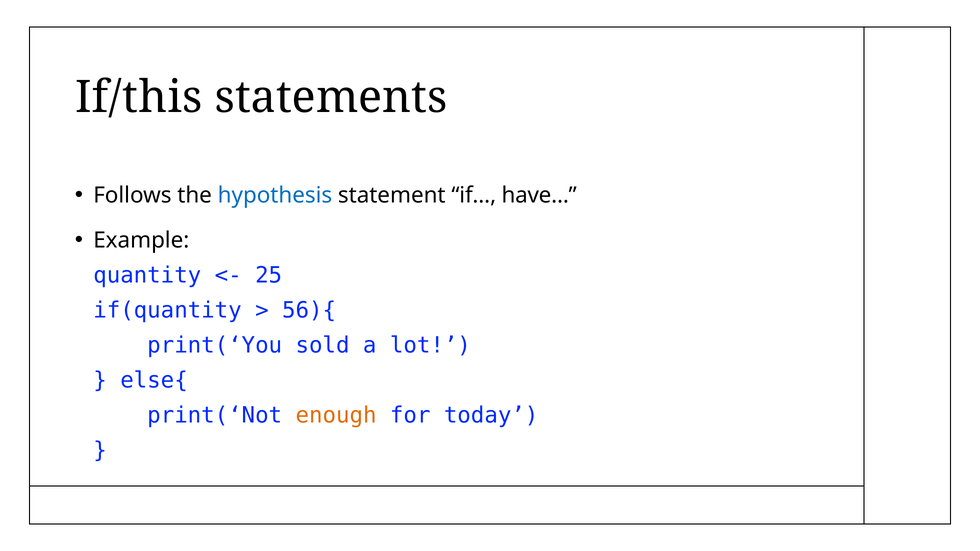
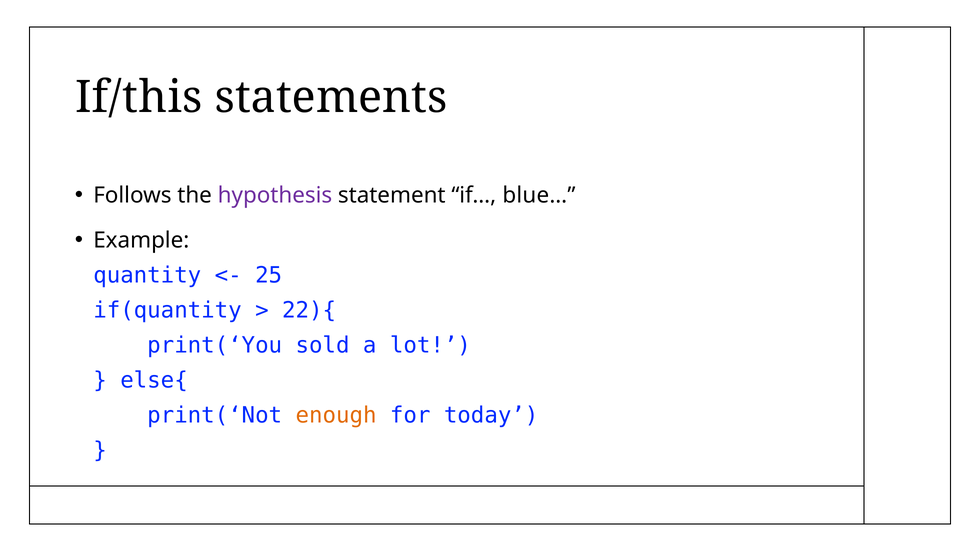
hypothesis colour: blue -> purple (275, 195)
have…: have… -> blue… (539, 195)
56){: 56){ -> 22){ (309, 311)
